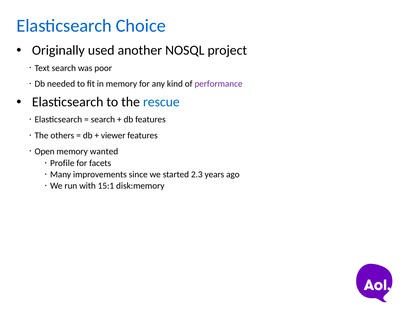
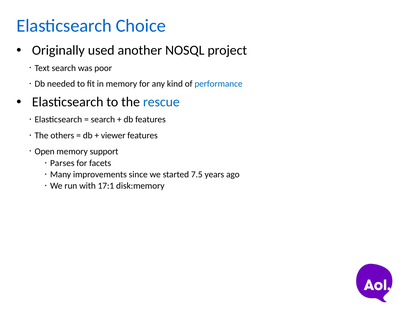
performance colour: purple -> blue (219, 84)
wanted: wanted -> support (104, 151)
Profile: Profile -> Parses (62, 163)
2.3: 2.3 -> 7.5 (197, 175)
15:1: 15:1 -> 17:1 (106, 186)
